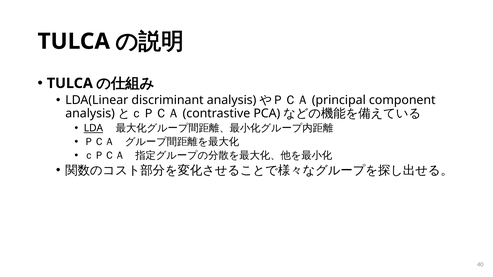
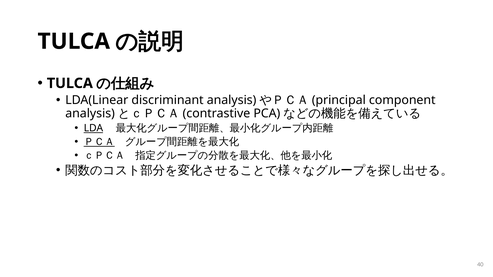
ＰＣＡ underline: none -> present (99, 142)
